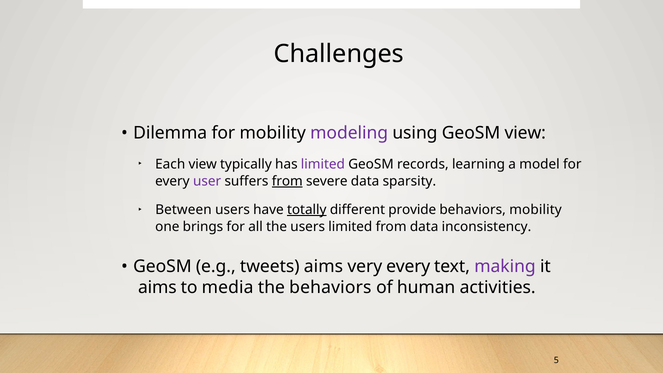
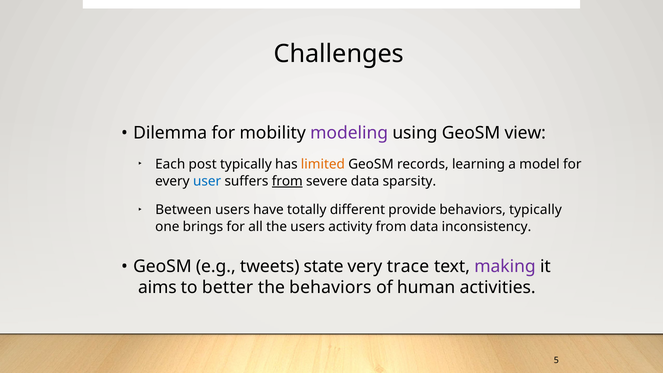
Each view: view -> post (203, 164)
limited colour: purple -> orange (323, 164)
user colour: purple -> blue (207, 181)
totally underline: present -> none (307, 210)
behaviors mobility: mobility -> typically (536, 210)
users limited: limited -> activity (350, 227)
tweets aims: aims -> state (324, 266)
very every: every -> trace (408, 266)
media: media -> better (228, 287)
